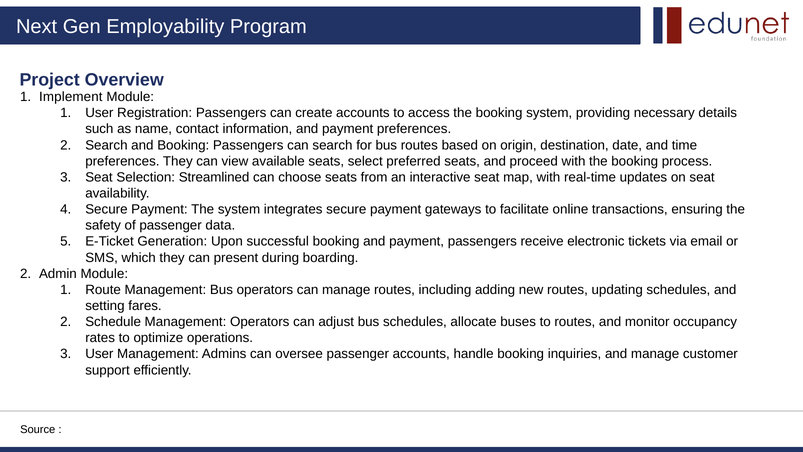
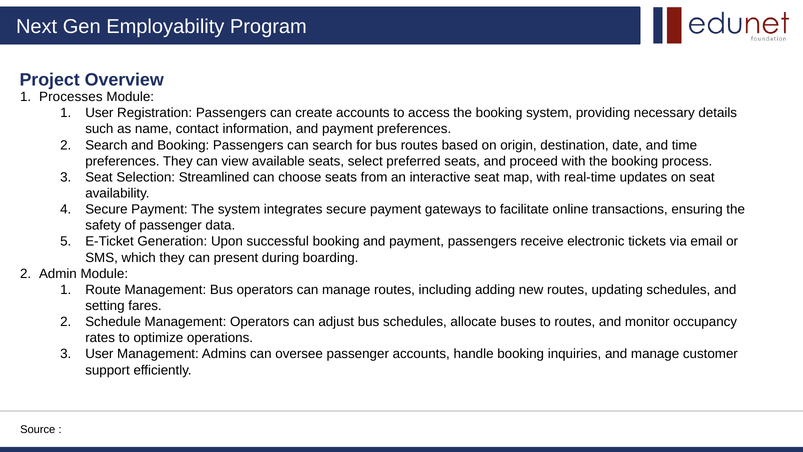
Implement: Implement -> Processes (71, 97)
